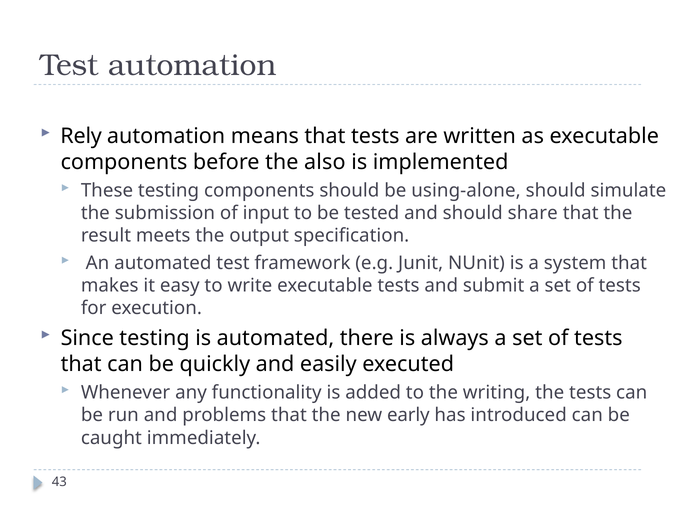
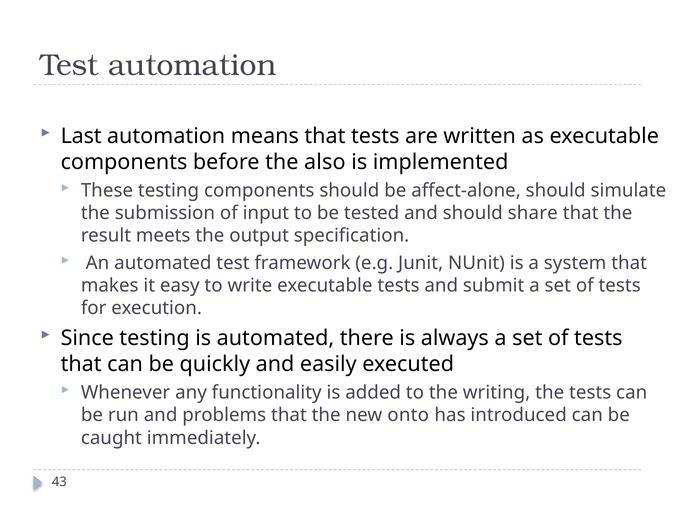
Rely: Rely -> Last (81, 136)
using-alone: using-alone -> affect-alone (466, 190)
early: early -> onto (408, 415)
